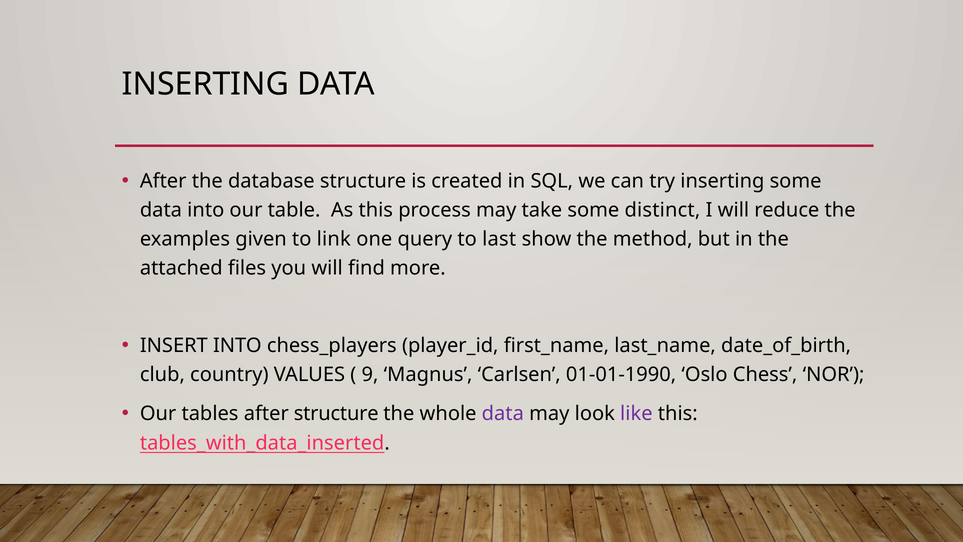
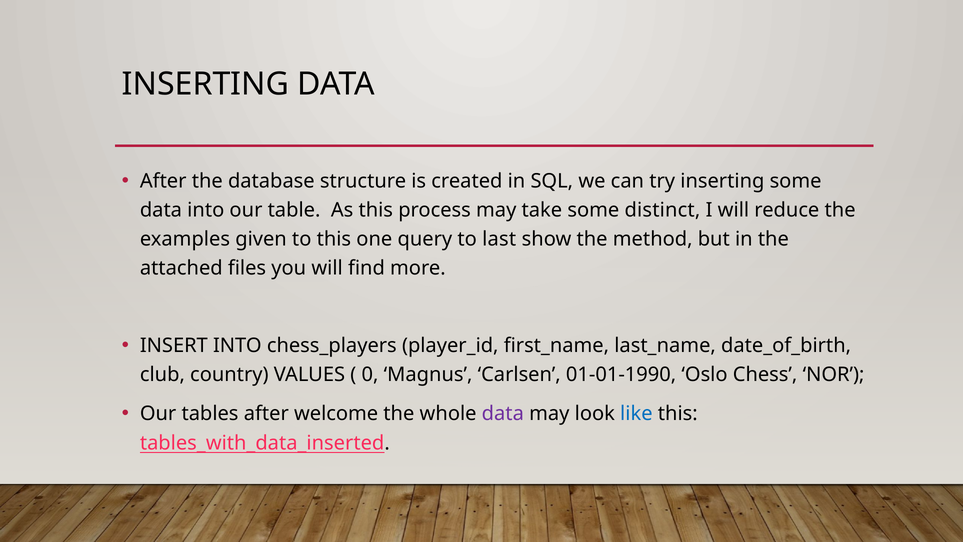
to link: link -> this (334, 239)
9: 9 -> 0 (370, 374)
after structure: structure -> welcome (336, 413)
like colour: purple -> blue (636, 413)
